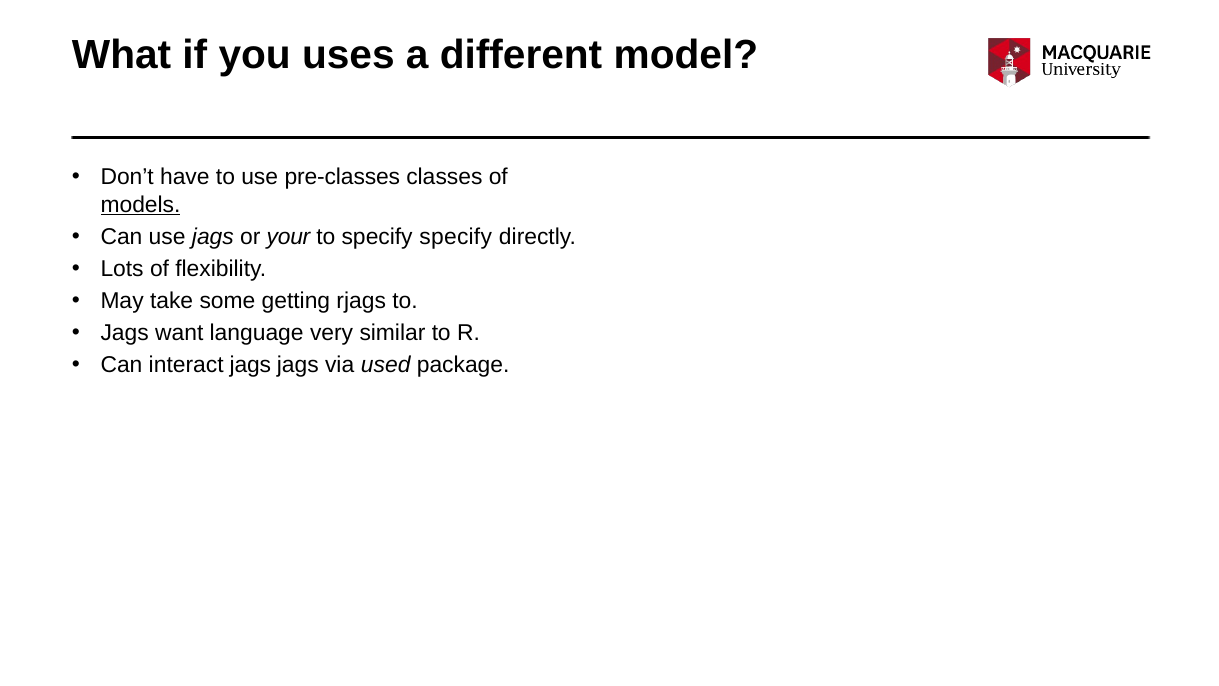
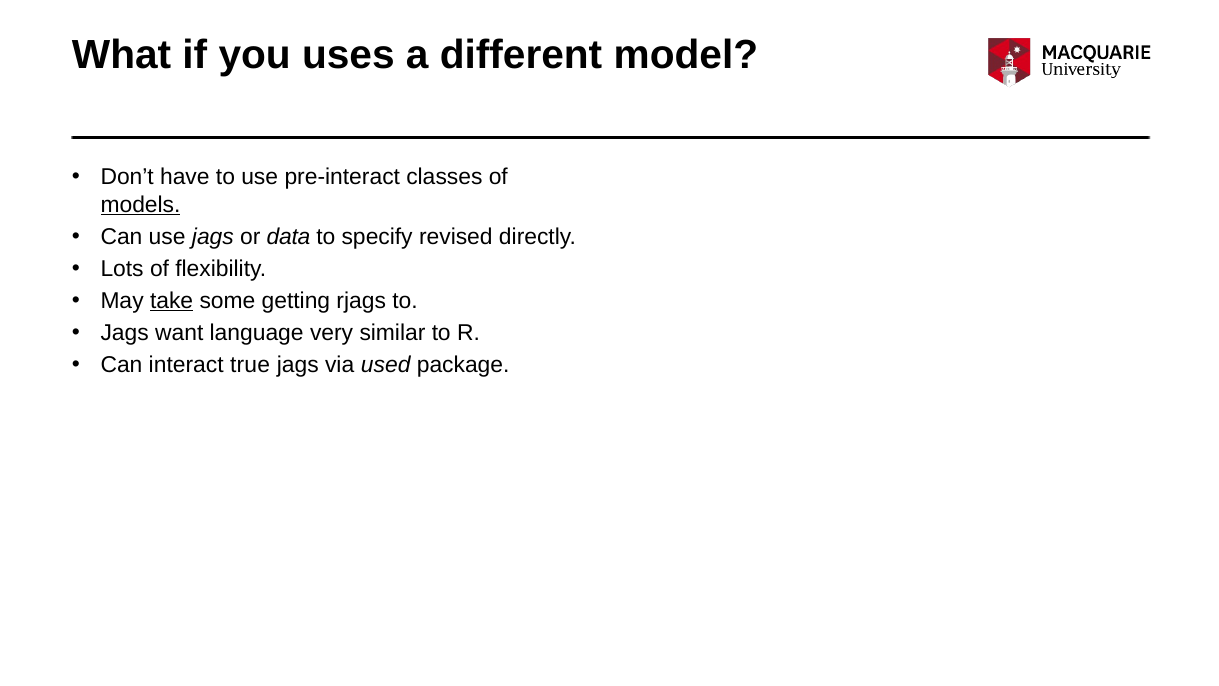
pre-classes: pre-classes -> pre-interact (342, 177)
your: your -> data (288, 237)
specify specify: specify -> revised (456, 237)
take underline: none -> present (172, 301)
interact jags: jags -> true (250, 365)
